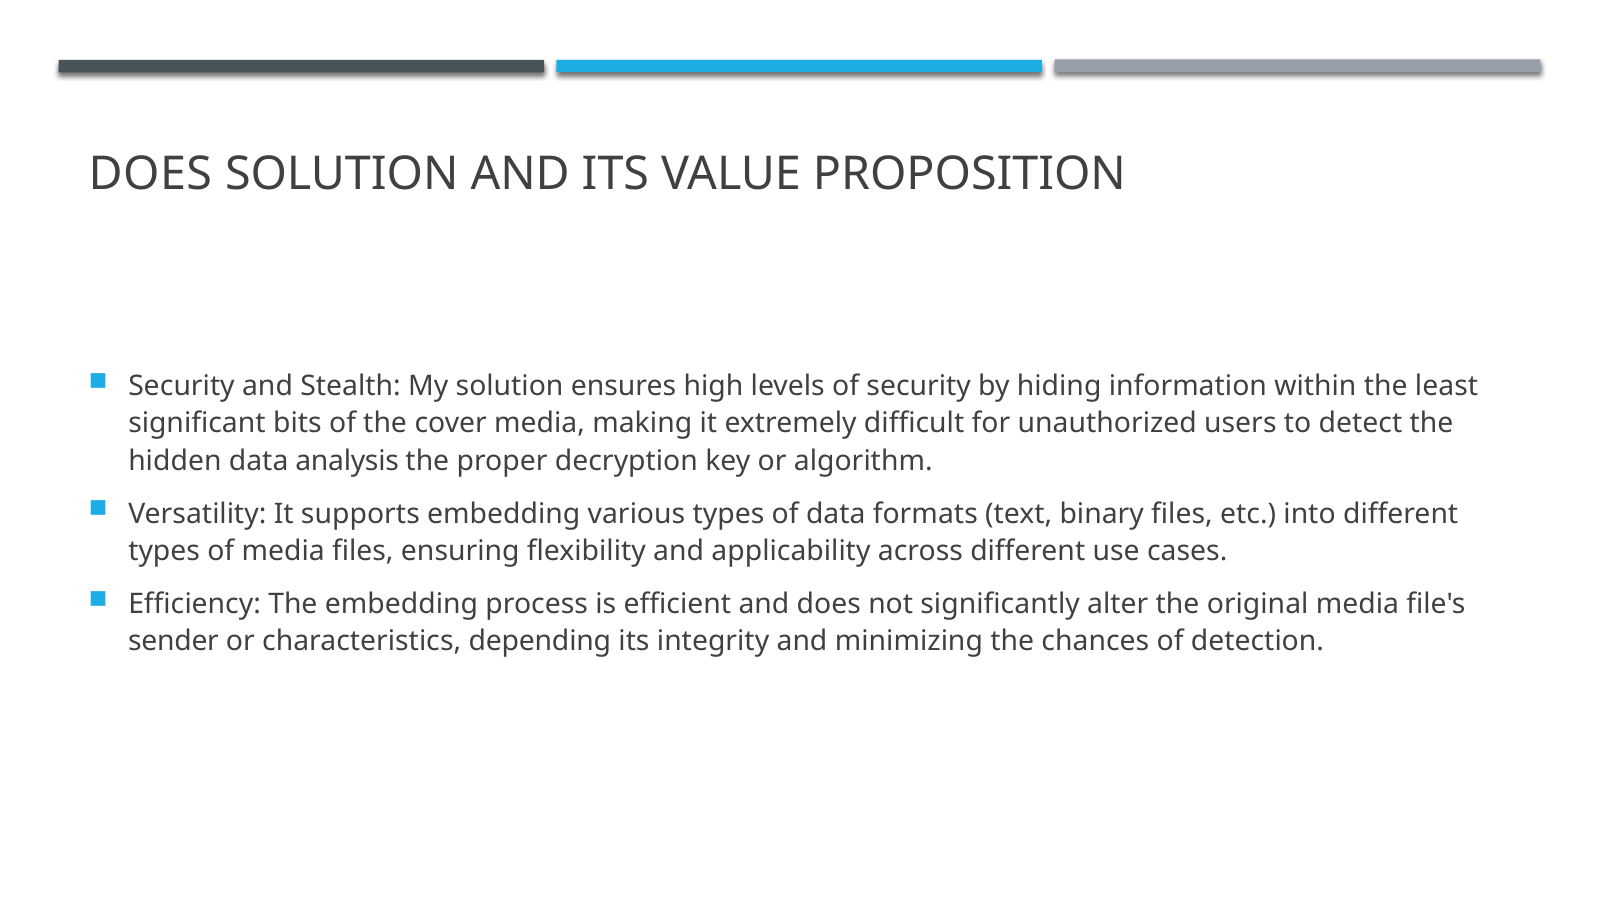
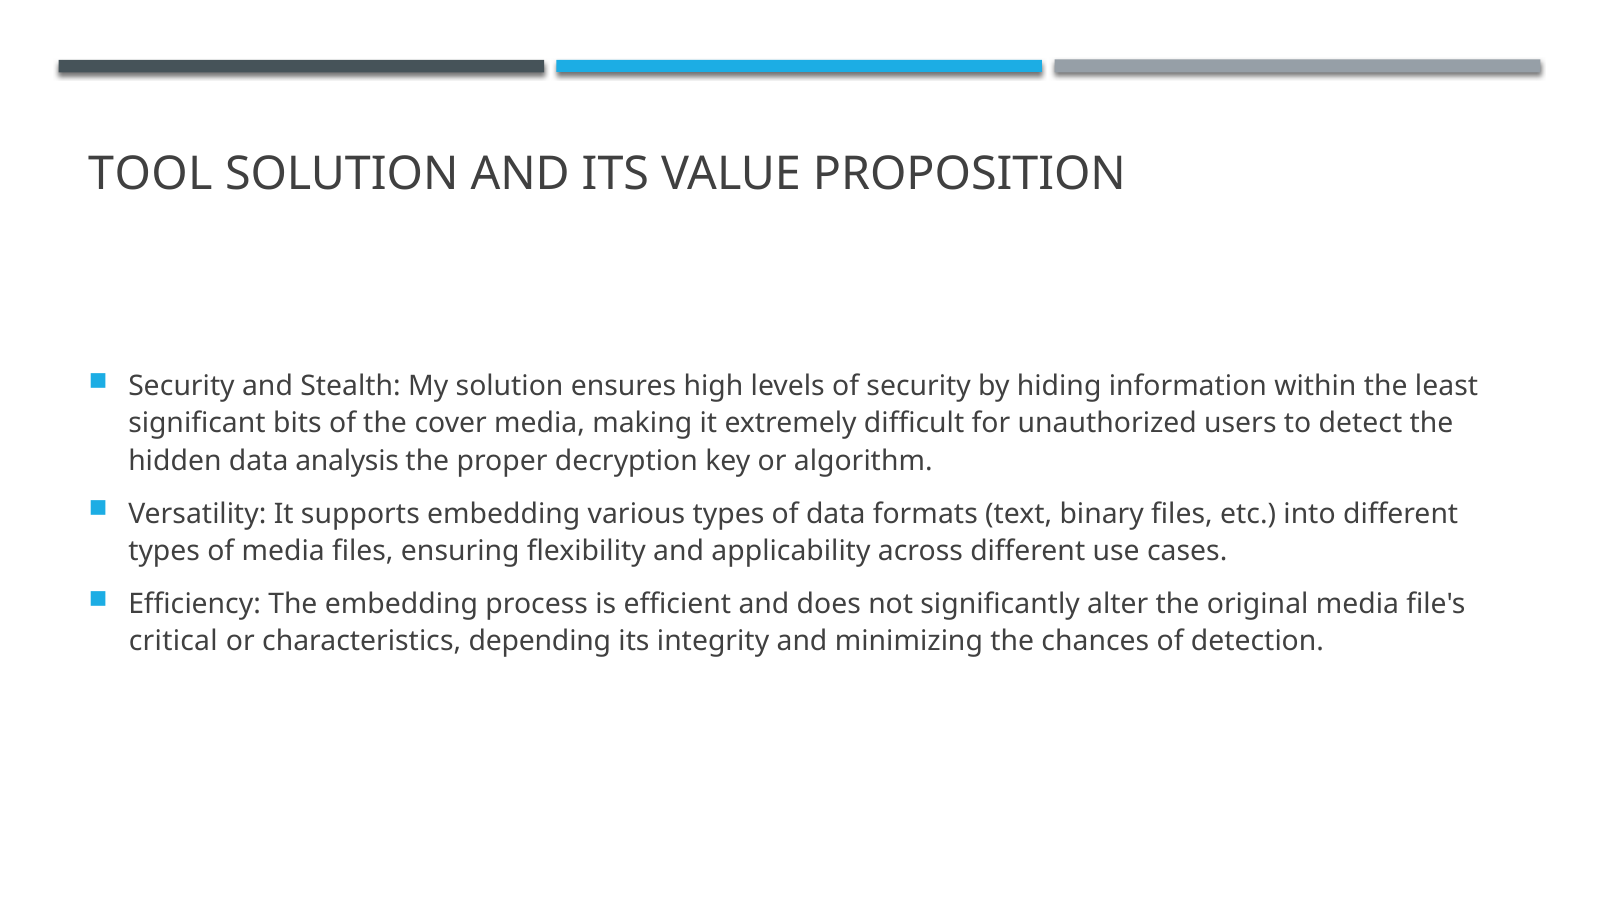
DOES: DOES -> TOOL (150, 174)
sender: sender -> critical (173, 642)
